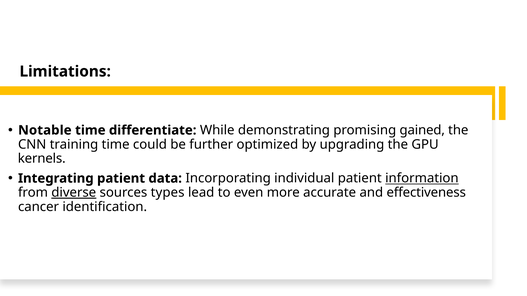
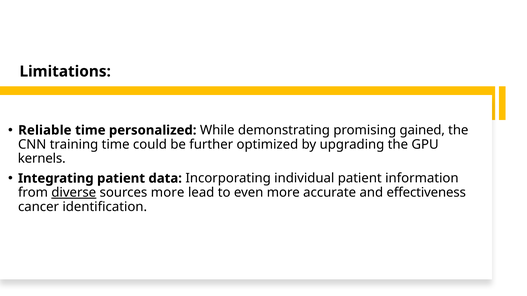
Notable: Notable -> Reliable (45, 130)
differentiate: differentiate -> personalized (153, 130)
information underline: present -> none (422, 179)
sources types: types -> more (168, 193)
